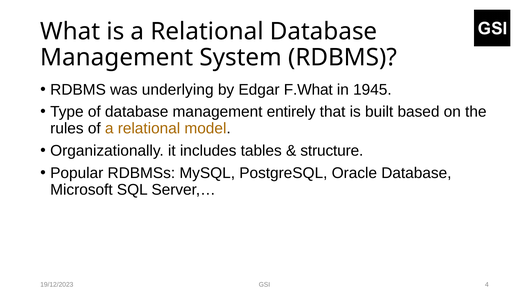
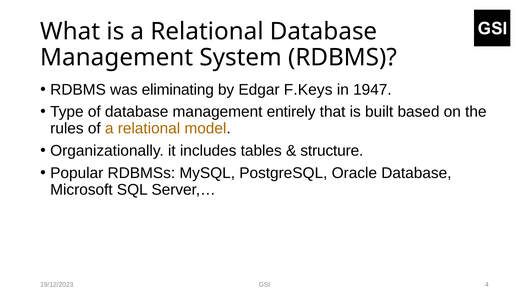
underlying: underlying -> eliminating (178, 89)
F.What: F.What -> F.Keys (308, 89)
1945: 1945 -> 1947 (372, 89)
